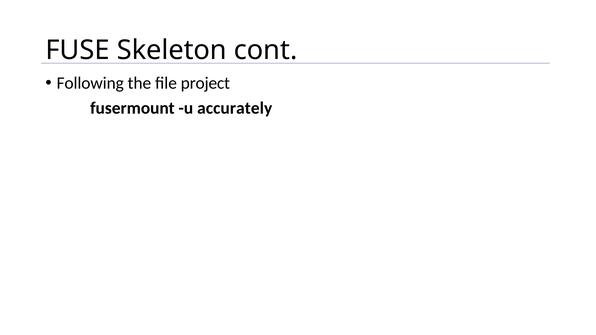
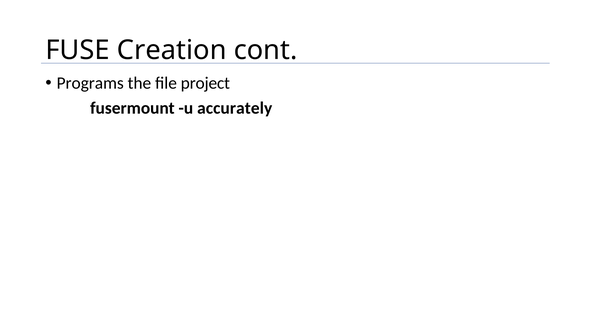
Skeleton: Skeleton -> Creation (172, 50)
Following: Following -> Programs (90, 83)
